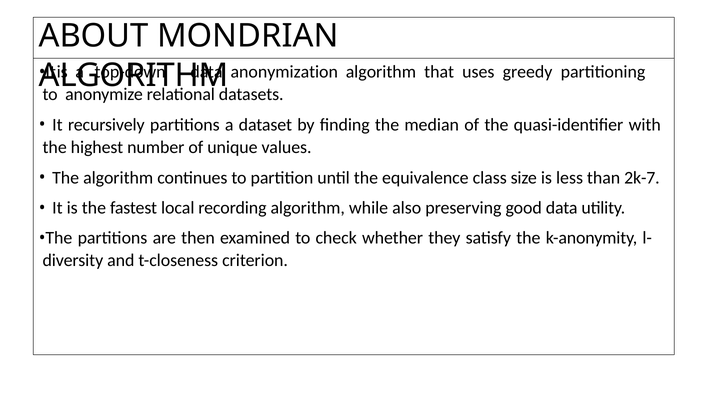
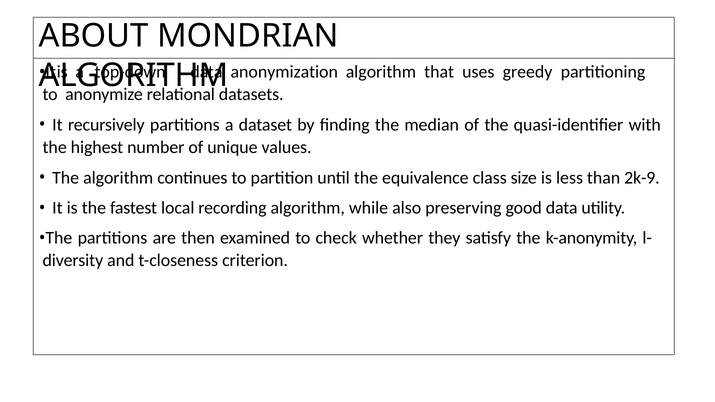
2k-7: 2k-7 -> 2k-9 (642, 178)
